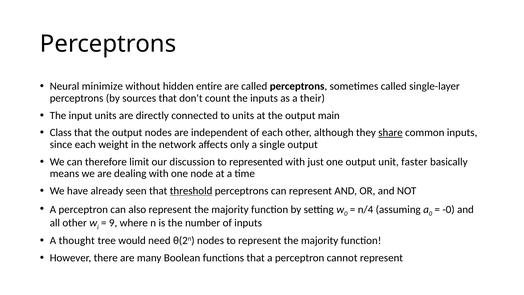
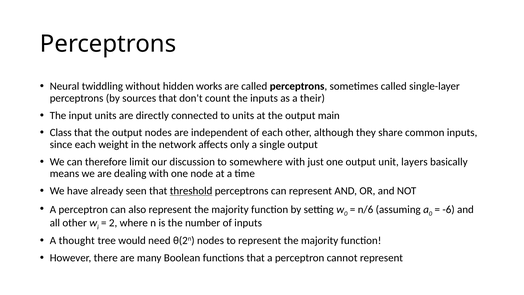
minimize: minimize -> twiddling (102, 86)
entire: entire -> works (209, 86)
share underline: present -> none (390, 133)
represented: represented -> somewhere (256, 162)
faster: faster -> layers (414, 162)
n/4: n/4 -> n/6 (365, 209)
-0: -0 -> -6 (449, 209)
9: 9 -> 2 (113, 223)
